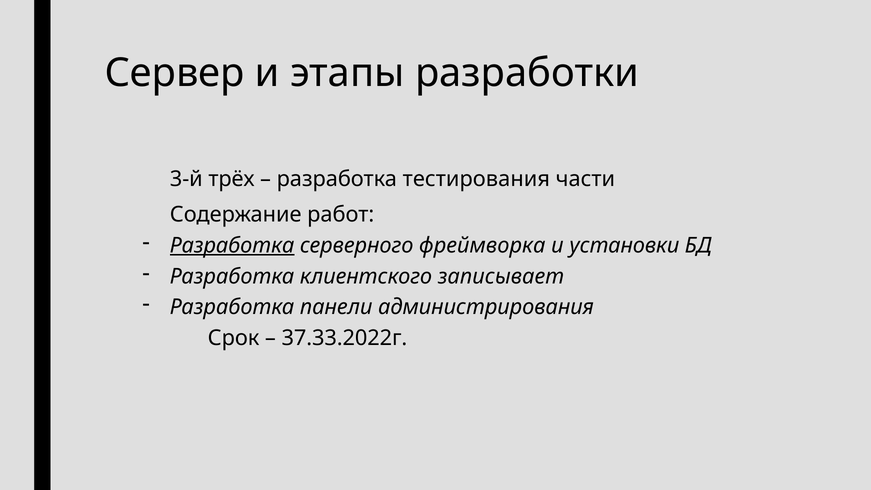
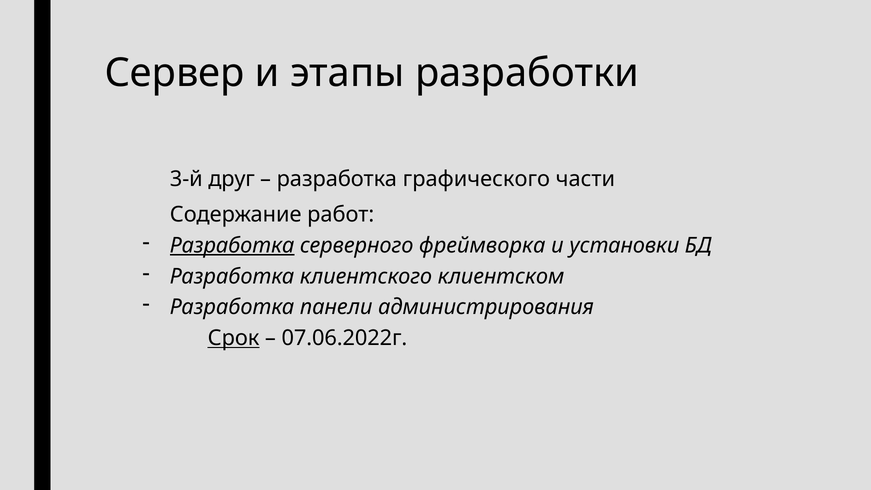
трёх: трёх -> друг (232, 179)
тестирования: тестирования -> графического (476, 179)
записывает: записывает -> клиентском (501, 276)
Срок underline: none -> present (234, 338)
37.33.2022г: 37.33.2022г -> 07.06.2022г (344, 338)
